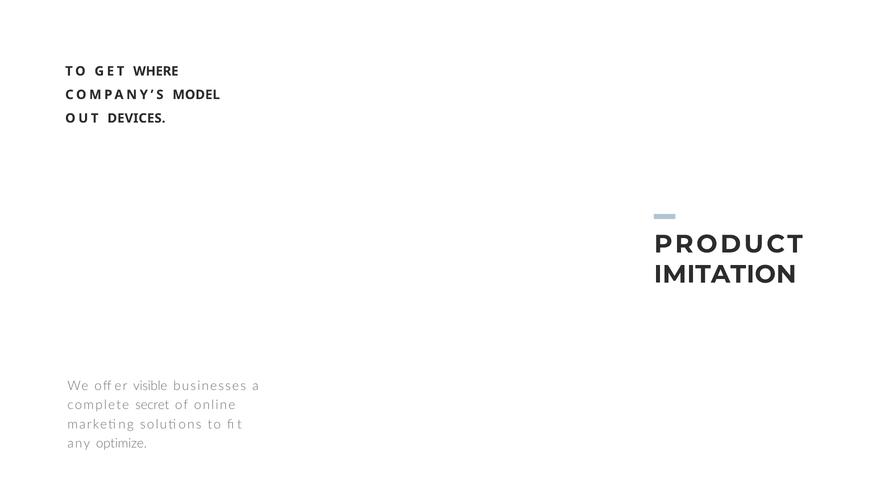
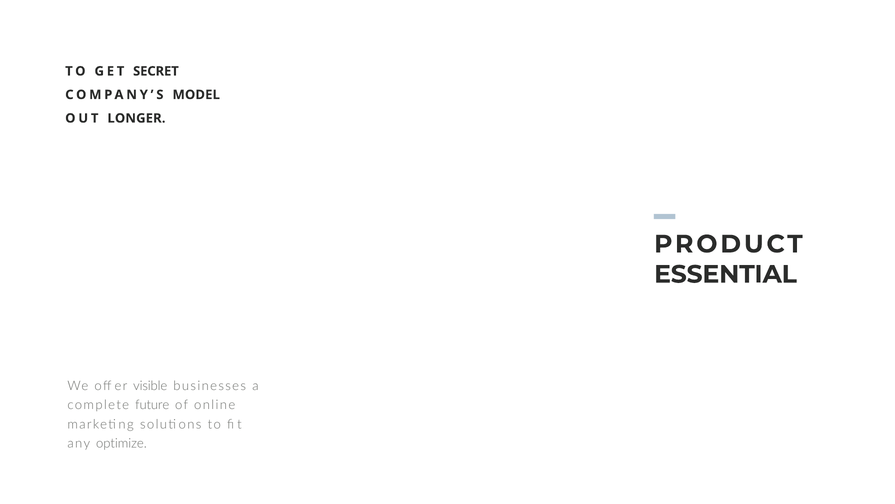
WHERE: WHERE -> SECRET (156, 71)
DEVICES: DEVICES -> LONGER (136, 118)
IMITATION: IMITATION -> ESSENTIAL (725, 274)
secret: secret -> future (152, 405)
